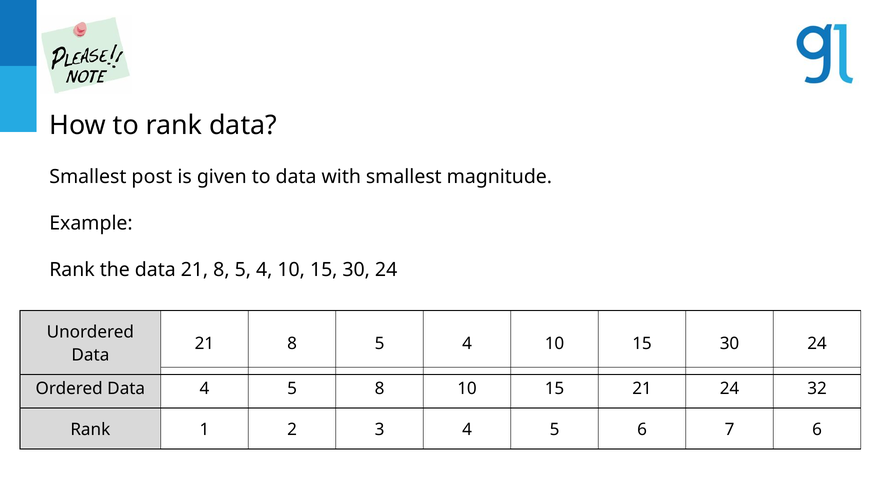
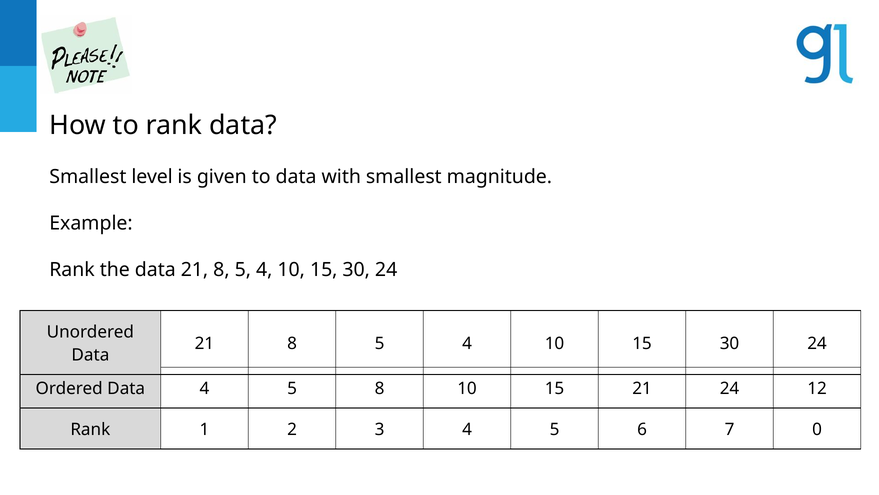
post: post -> level (152, 176)
32: 32 -> 12 (817, 388)
7 6: 6 -> 0 (817, 429)
